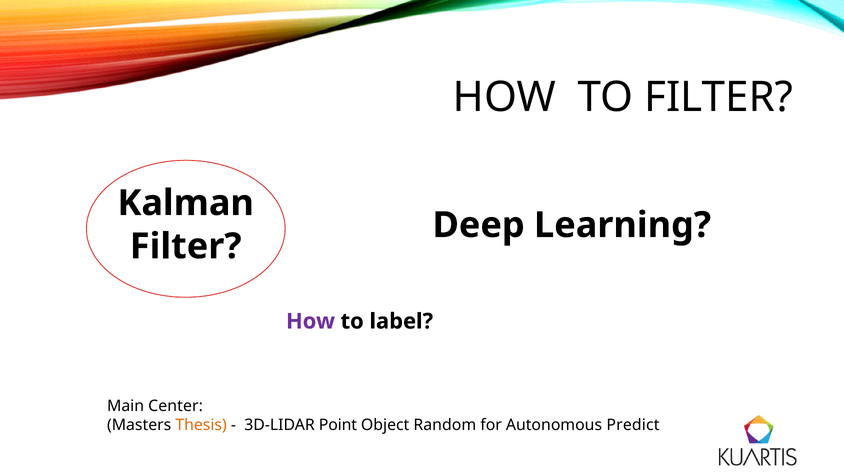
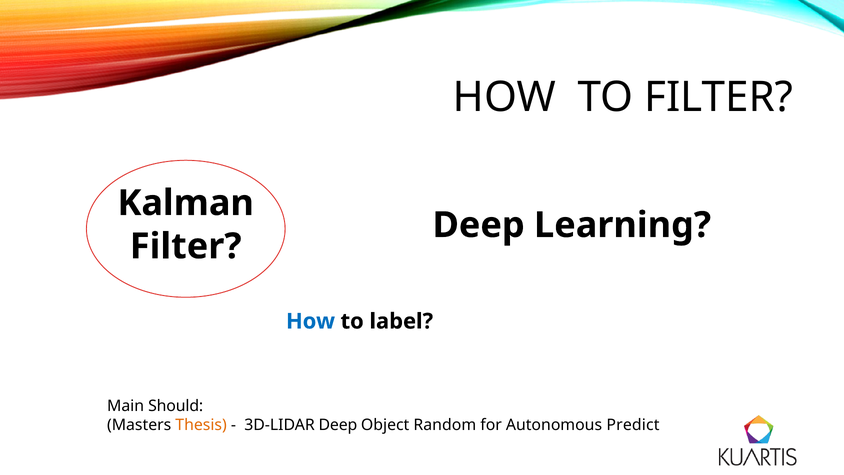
How colour: purple -> blue (311, 321)
Center: Center -> Should (176, 406)
3D-LIDAR Point: Point -> Deep (338, 425)
